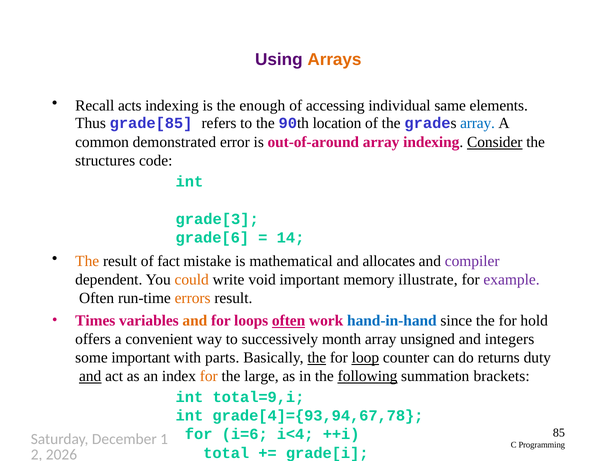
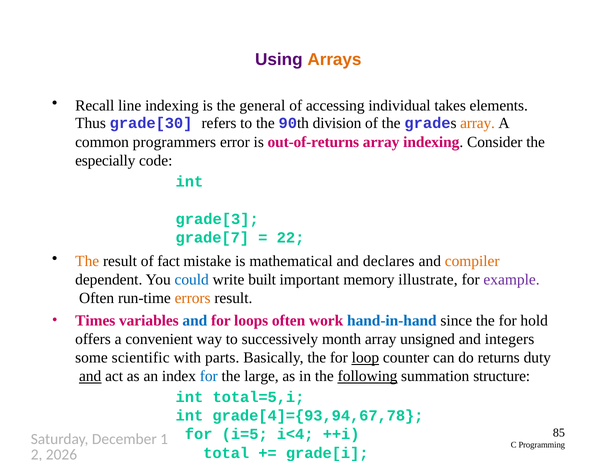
acts: acts -> line (130, 106)
enough: enough -> general (262, 106)
same: same -> takes (450, 106)
grade[85: grade[85 -> grade[30 (151, 123)
location: location -> division (337, 123)
array colour: blue -> orange (478, 123)
demonstrated: demonstrated -> programmers (174, 142)
out-of-around: out-of-around -> out-of-returns (313, 142)
Consider underline: present -> none (495, 142)
structures: structures -> especially (105, 161)
grade[6: grade[6 -> grade[7 (212, 237)
14: 14 -> 22 (291, 237)
allocates: allocates -> declares (389, 261)
compiler colour: purple -> orange (472, 261)
could colour: orange -> blue (192, 280)
void: void -> built (262, 280)
and colour: orange -> blue (195, 320)
often underline: present -> none (289, 320)
some important: important -> scientific (141, 357)
the underline: present -> none (317, 357)
for colour: orange -> blue (209, 376)
brackets: brackets -> structure (502, 376)
total=9,i: total=9,i -> total=5,i (258, 397)
i=6: i=6 -> i=5 (245, 434)
